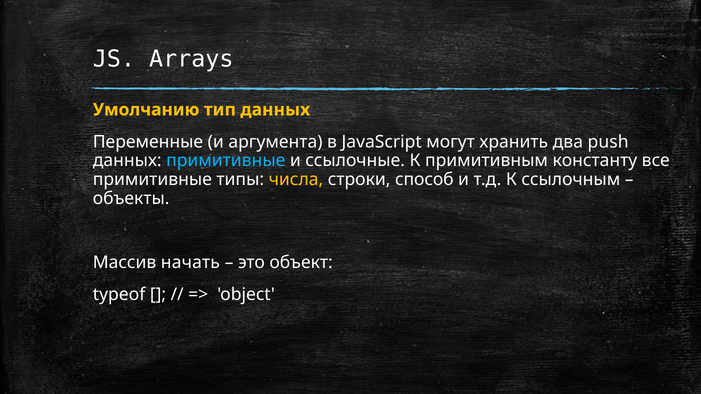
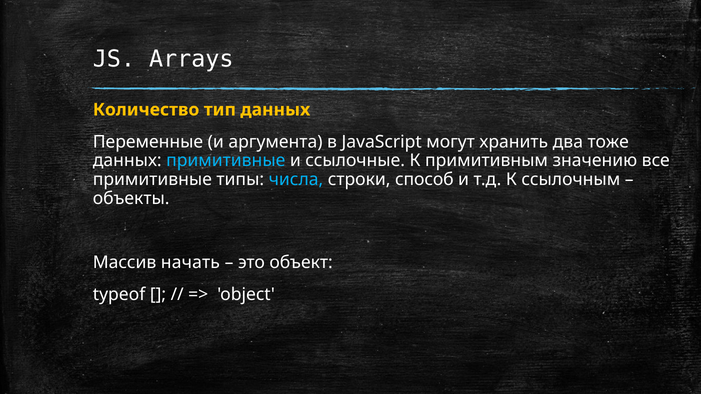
Умолчанию: Умолчанию -> Количество (146, 110)
push: push -> тоже (608, 142)
константу: константу -> значению (595, 161)
числа colour: yellow -> light blue (296, 180)
